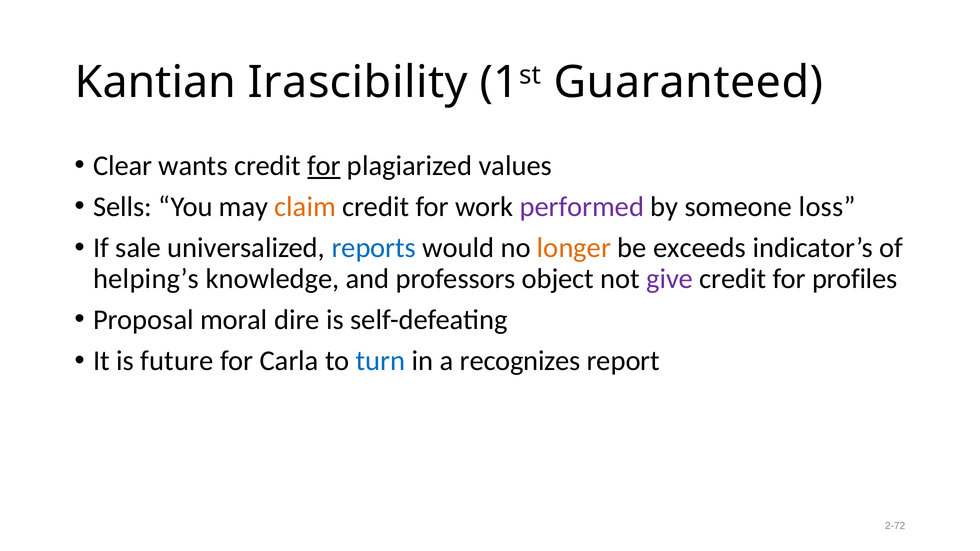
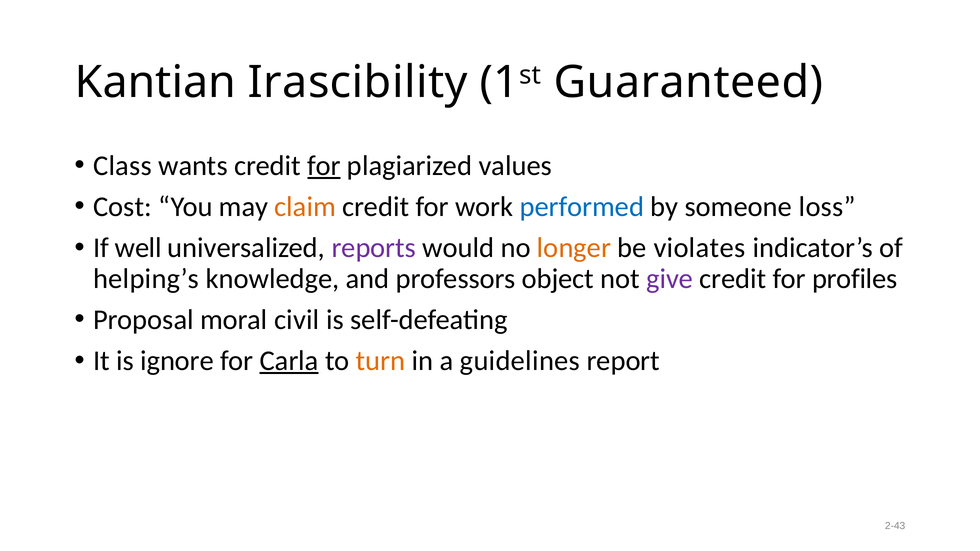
Clear: Clear -> Class (122, 166)
Sells: Sells -> Cost (122, 207)
performed colour: purple -> blue (582, 207)
sale: sale -> well (138, 248)
reports colour: blue -> purple (374, 248)
exceeds: exceeds -> violates (699, 248)
dire: dire -> civil (297, 320)
future: future -> ignore (177, 361)
Carla underline: none -> present (289, 361)
turn colour: blue -> orange (381, 361)
recognizes: recognizes -> guidelines (520, 361)
2-72: 2-72 -> 2-43 (895, 526)
